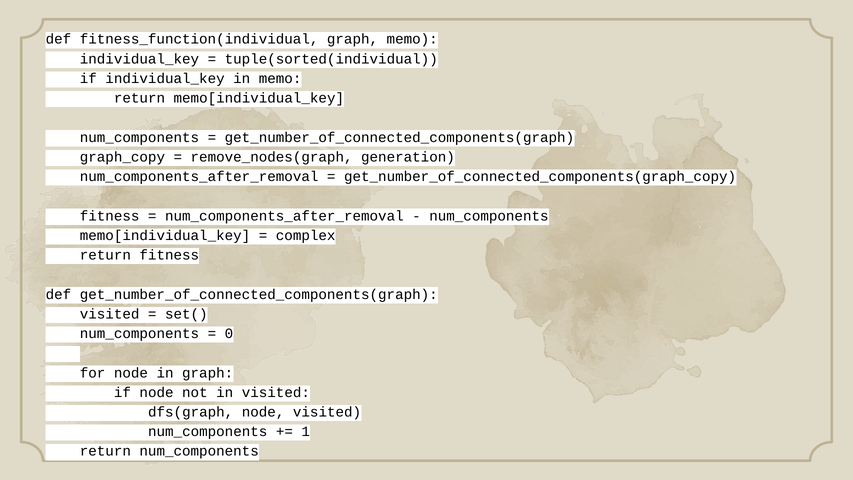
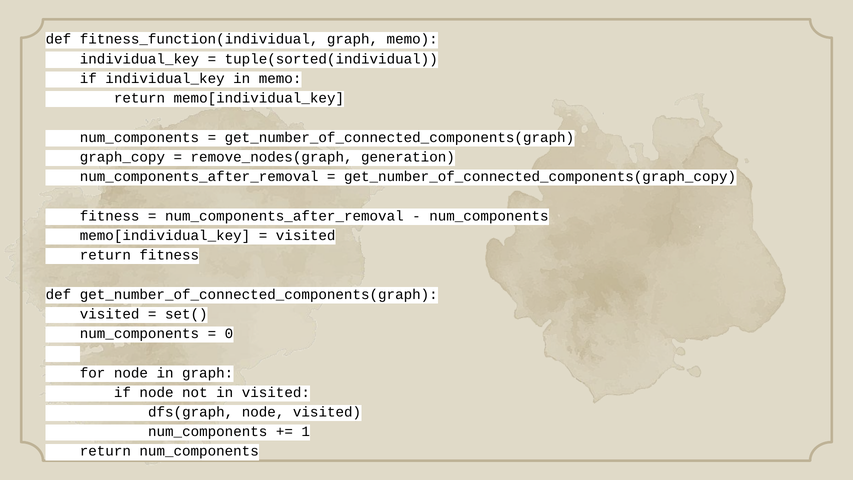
complex: complex -> visited (306, 235)
